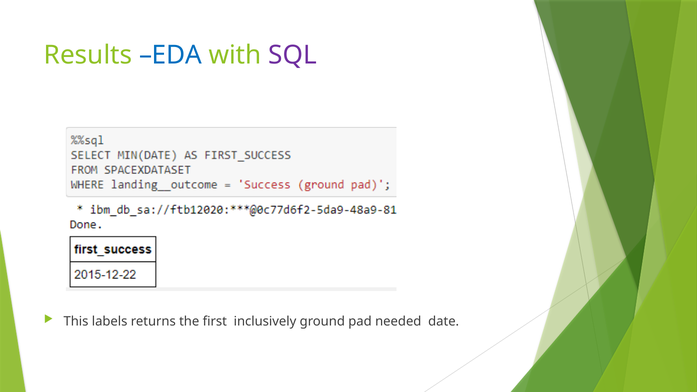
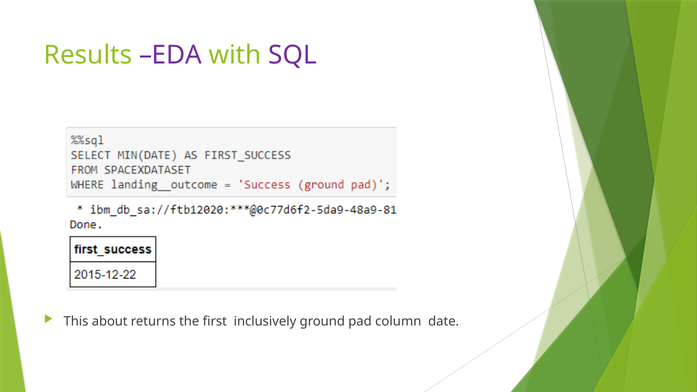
EDA colour: blue -> purple (171, 55)
labels: labels -> about (110, 321)
needed: needed -> column (398, 321)
